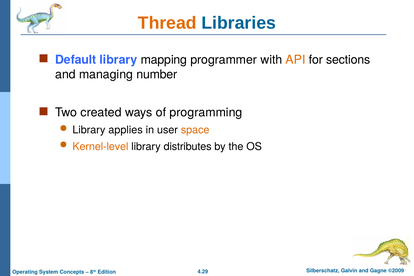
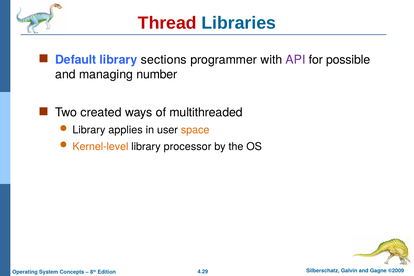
Thread colour: orange -> red (167, 23)
mapping: mapping -> sections (164, 60)
API colour: orange -> purple (296, 60)
sections: sections -> possible (348, 60)
programming: programming -> multithreaded (206, 113)
distributes: distributes -> processor (188, 147)
